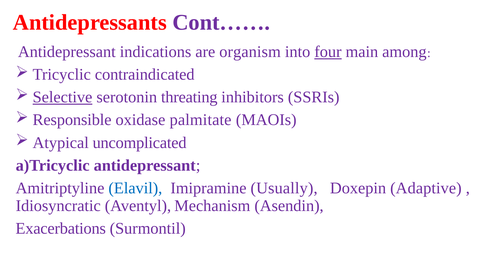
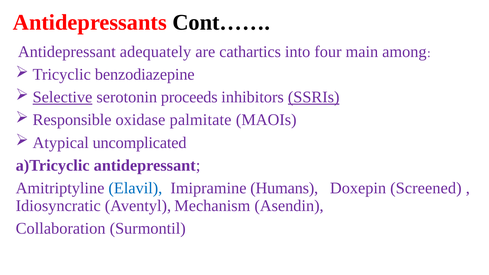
Cont…… colour: purple -> black (221, 22)
indications: indications -> adequately (155, 52)
organism: organism -> cathartics (250, 52)
four underline: present -> none (328, 52)
contraindicated: contraindicated -> benzodiazepine (145, 75)
threating: threating -> proceeds (189, 97)
SSRIs underline: none -> present (314, 97)
Usually: Usually -> Humans (284, 188)
Adaptive: Adaptive -> Screened (426, 188)
Exacerbations: Exacerbations -> Collaboration (61, 228)
